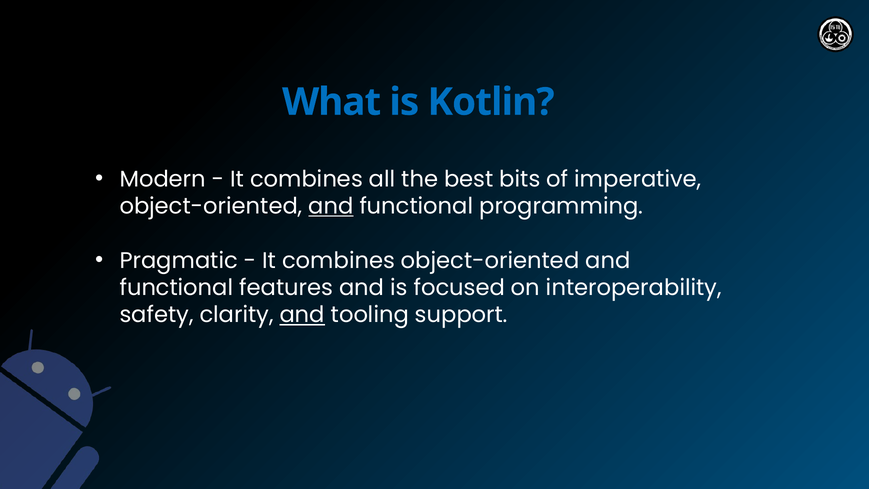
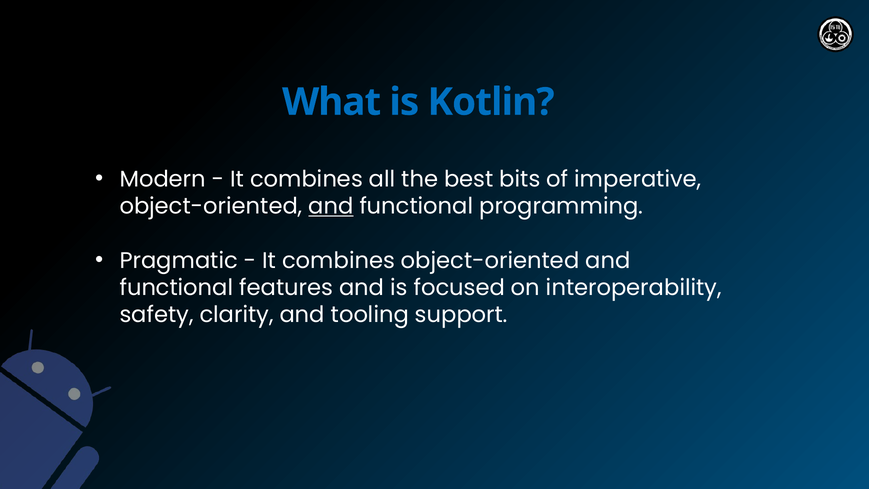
and underline: present -> none (302, 315)
